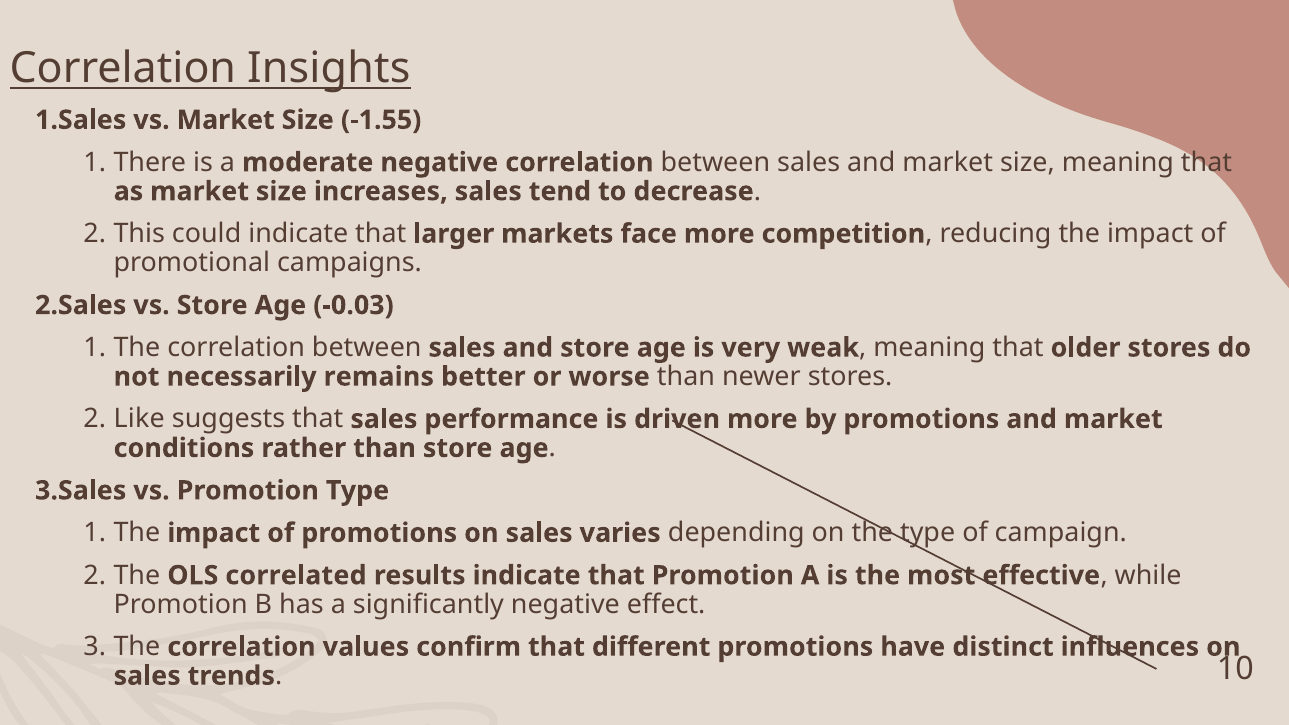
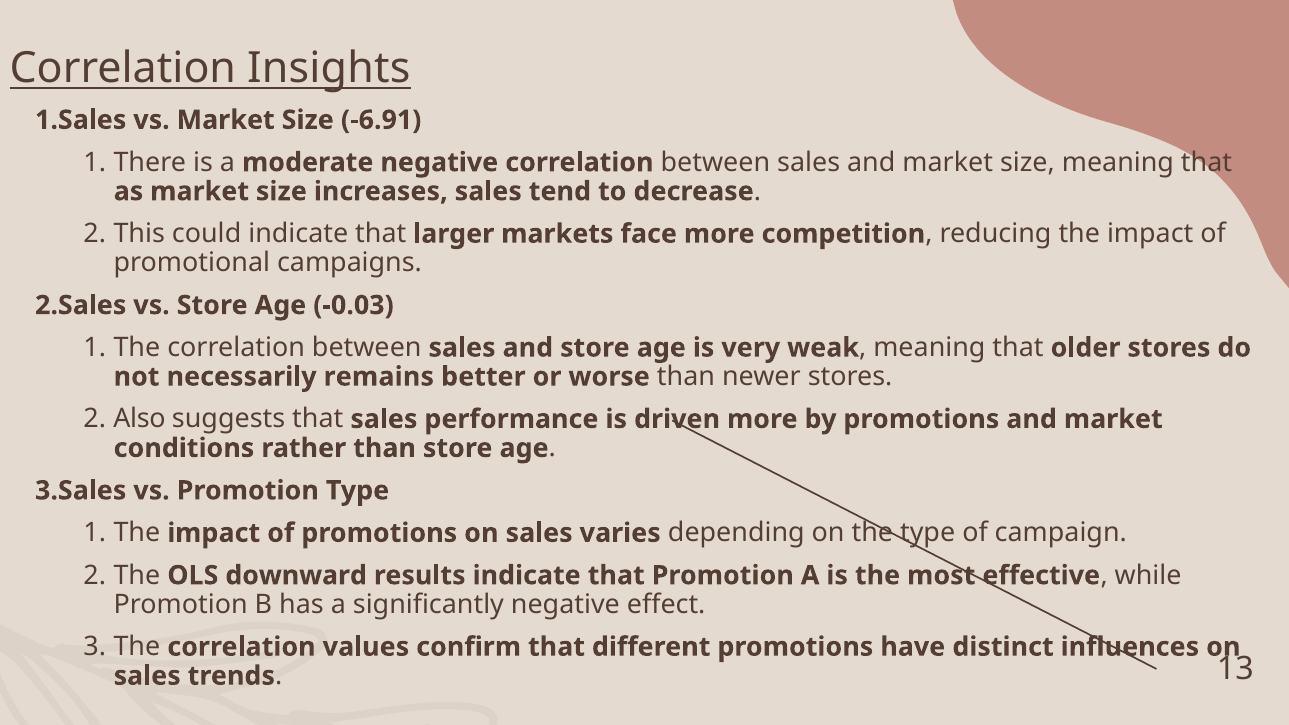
-1.55: -1.55 -> -6.91 (381, 120)
Like: Like -> Also (139, 419)
correlated: correlated -> downward (296, 575)
10: 10 -> 13 (1235, 669)
